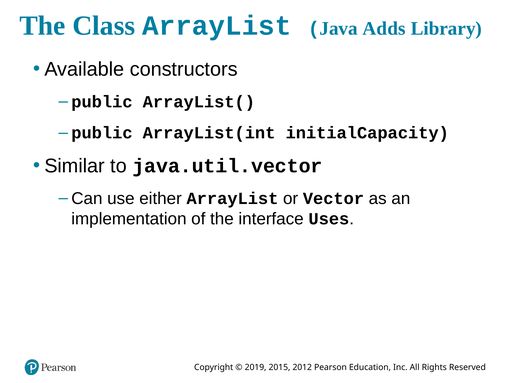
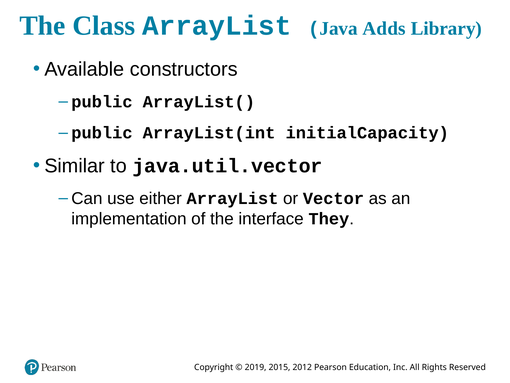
Uses: Uses -> They (329, 219)
